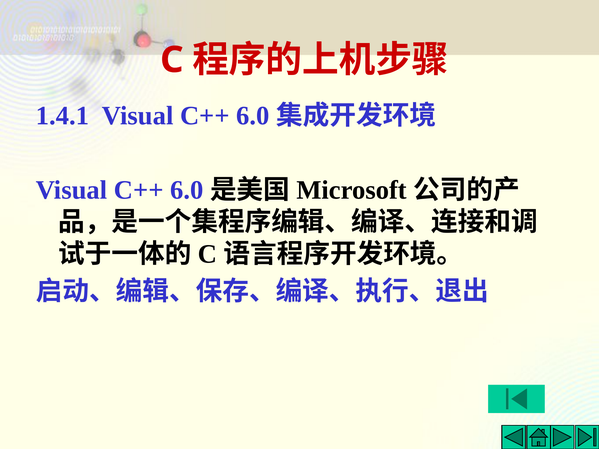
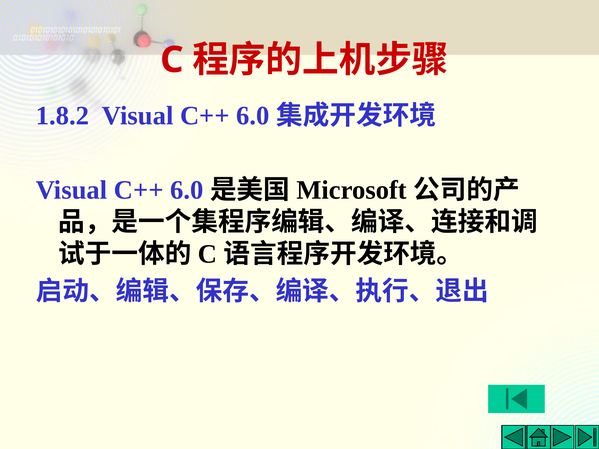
1.4.1: 1.4.1 -> 1.8.2 (62, 116)
